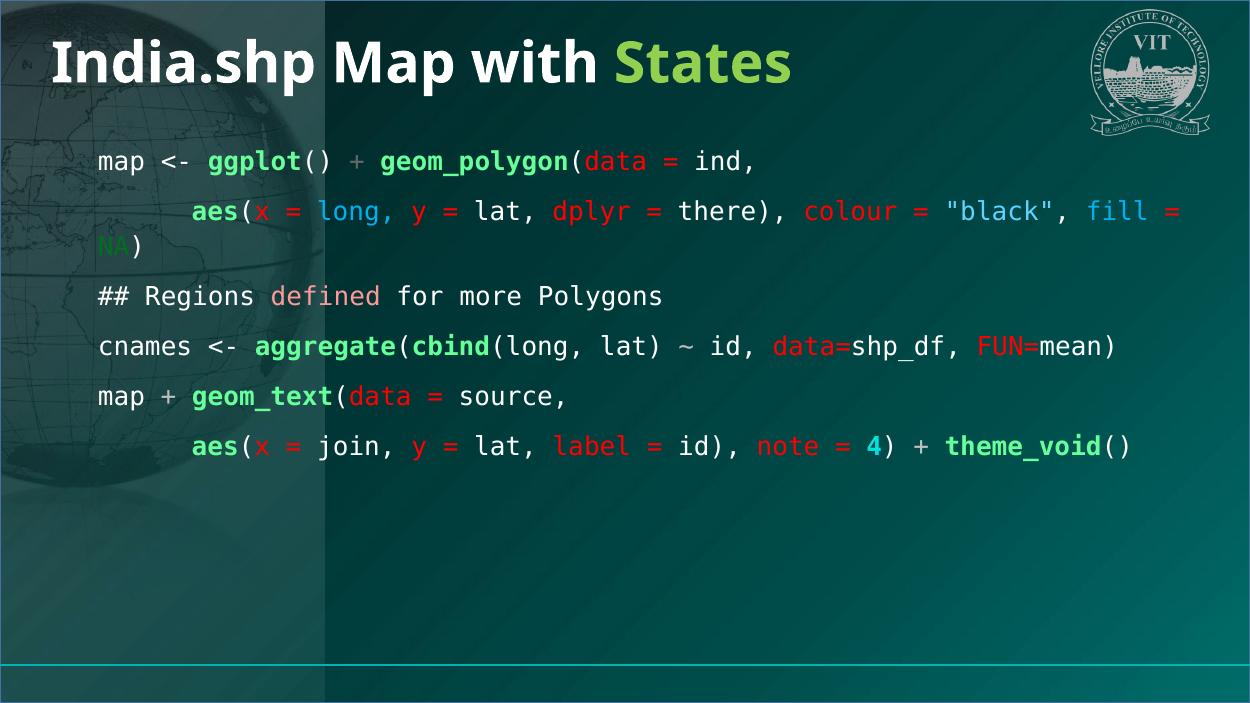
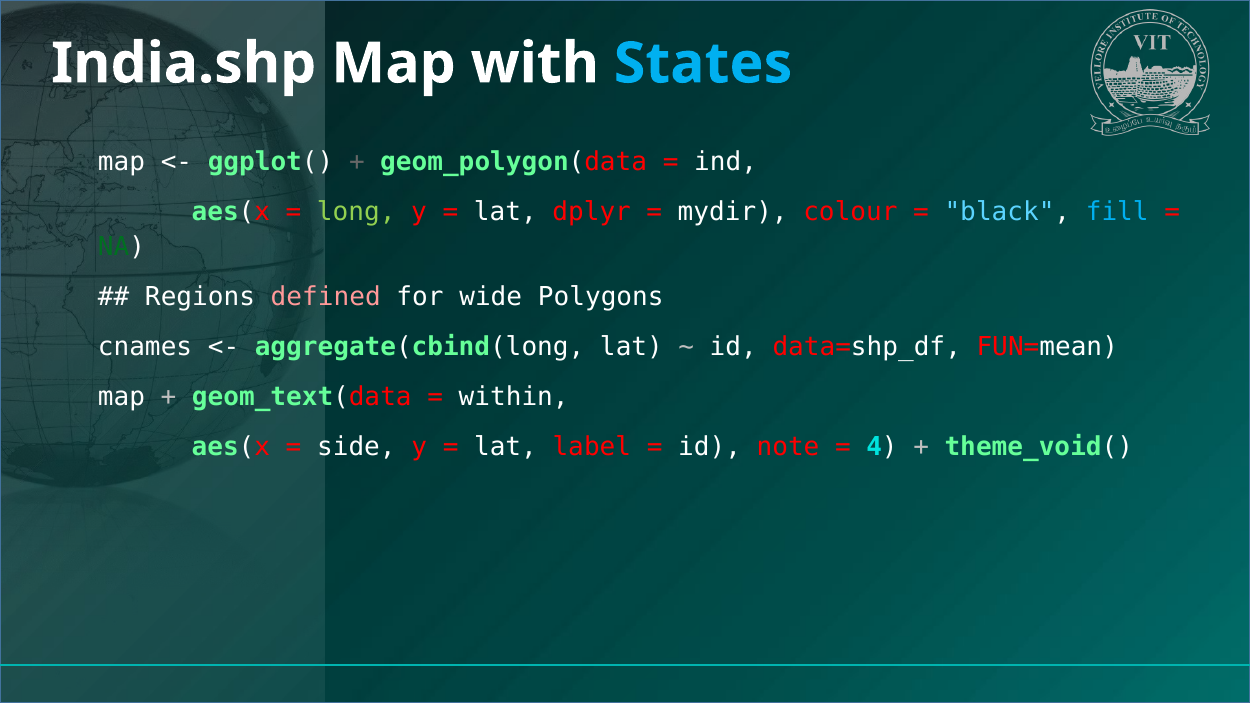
States colour: light green -> light blue (703, 64)
long colour: light blue -> light green (356, 212)
there: there -> mydir (733, 212)
more: more -> wide (491, 297)
source: source -> within (514, 397)
join: join -> side (356, 447)
